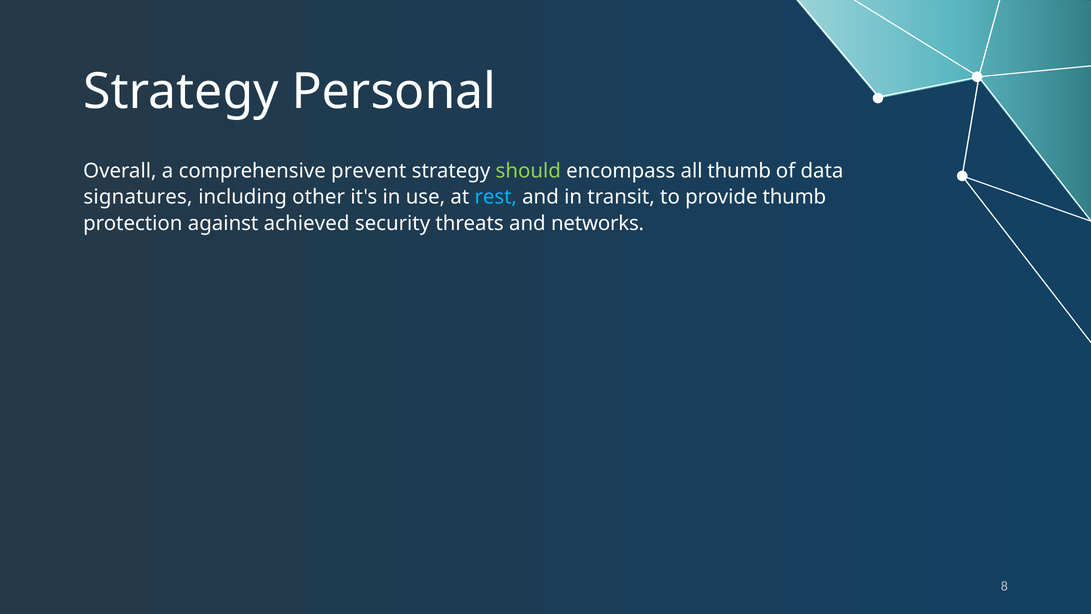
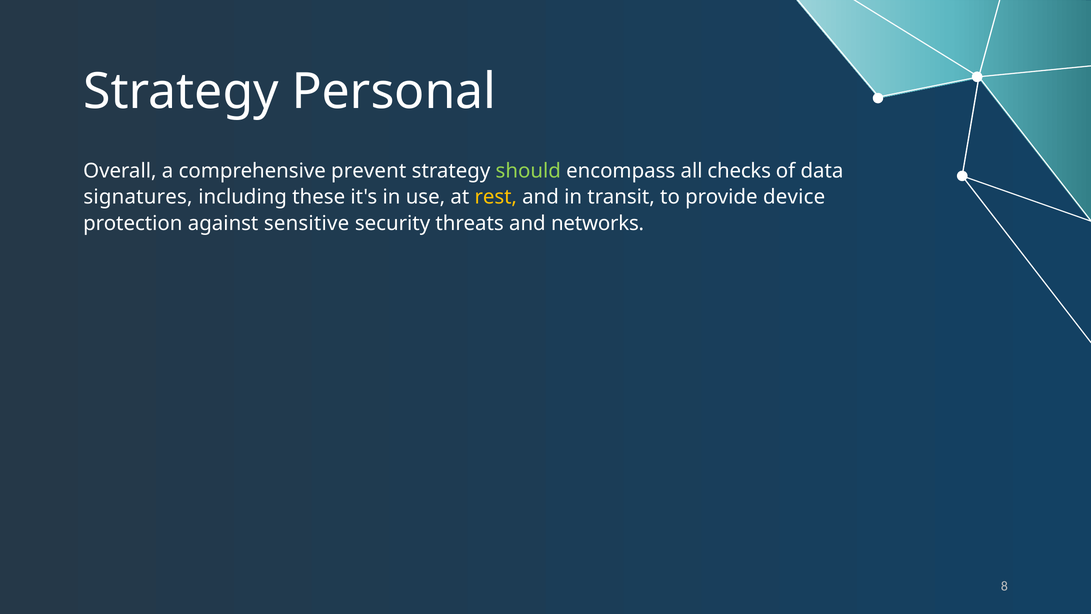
all thumb: thumb -> checks (739, 171)
other: other -> these (319, 197)
rest colour: light blue -> yellow (496, 197)
provide thumb: thumb -> device (794, 197)
achieved: achieved -> sensitive (307, 223)
